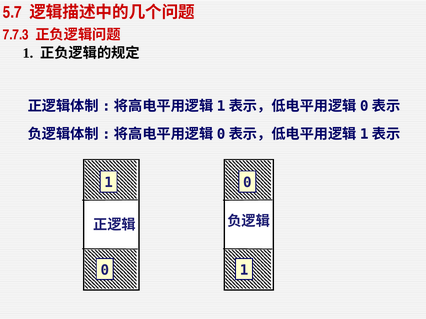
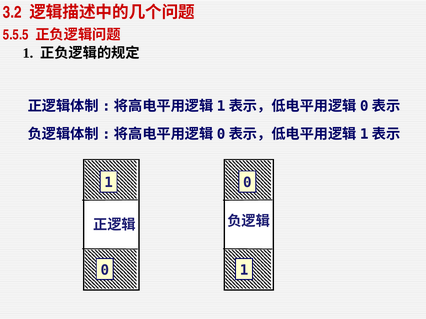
5.7: 5.7 -> 3.2 (12, 12)
7.7.3: 7.7.3 -> 5.5.5 (16, 35)
